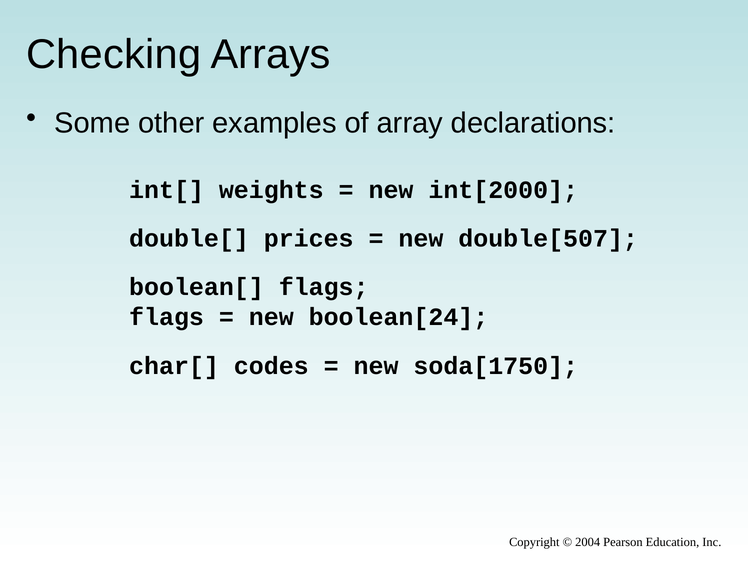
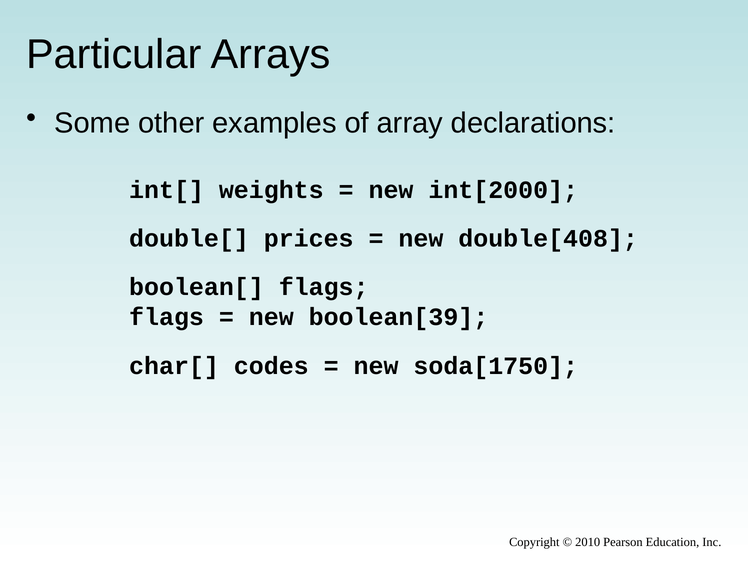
Checking: Checking -> Particular (114, 55)
double[507: double[507 -> double[408 (548, 239)
boolean[24: boolean[24 -> boolean[39 (398, 317)
2004: 2004 -> 2010 (588, 542)
